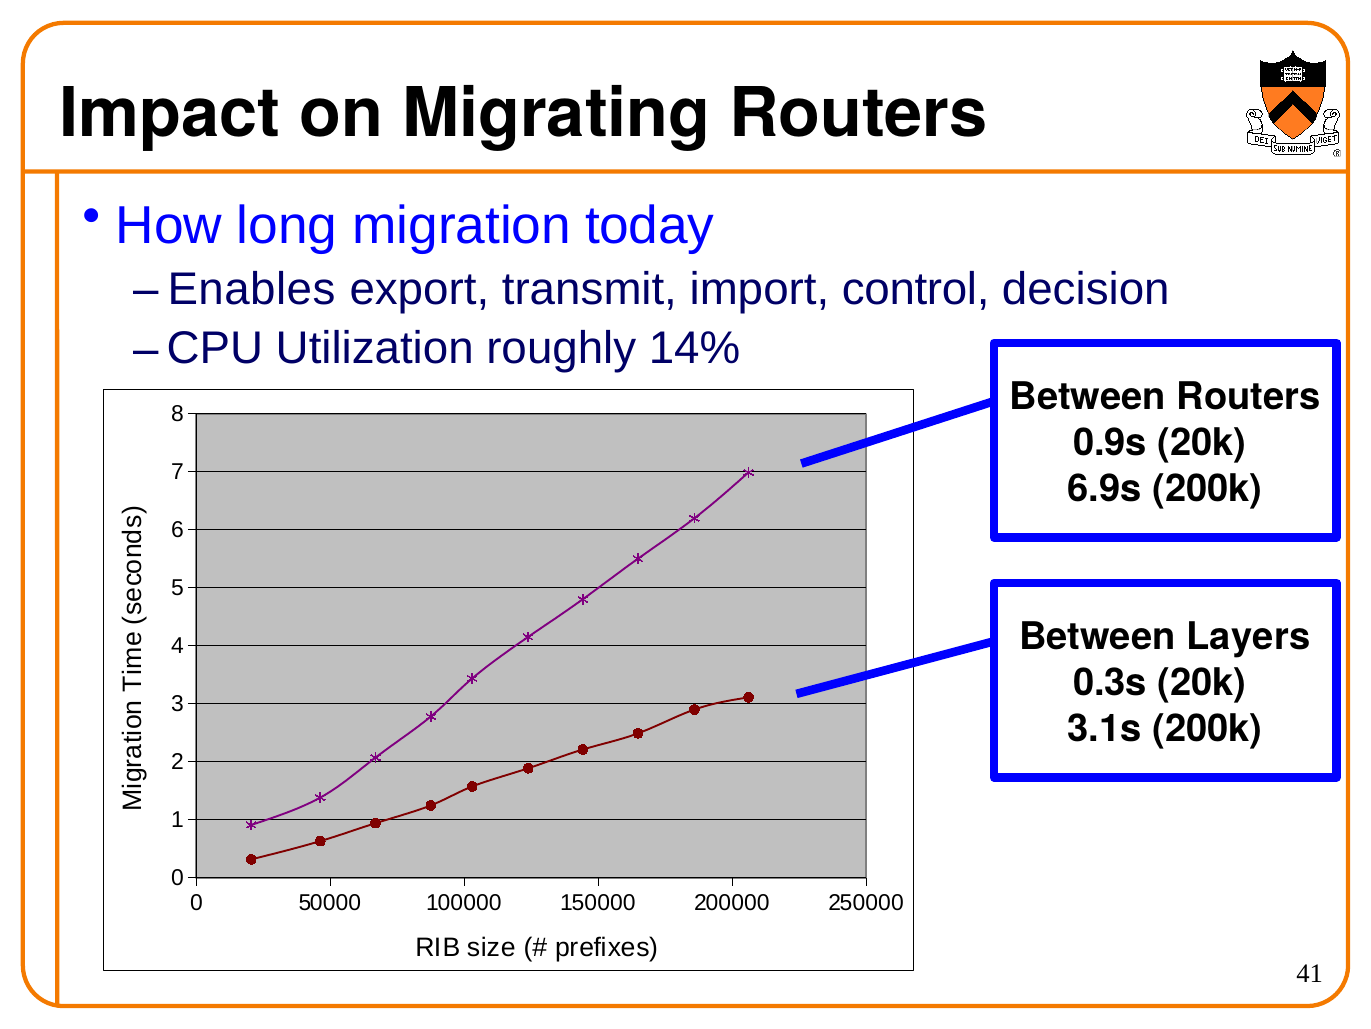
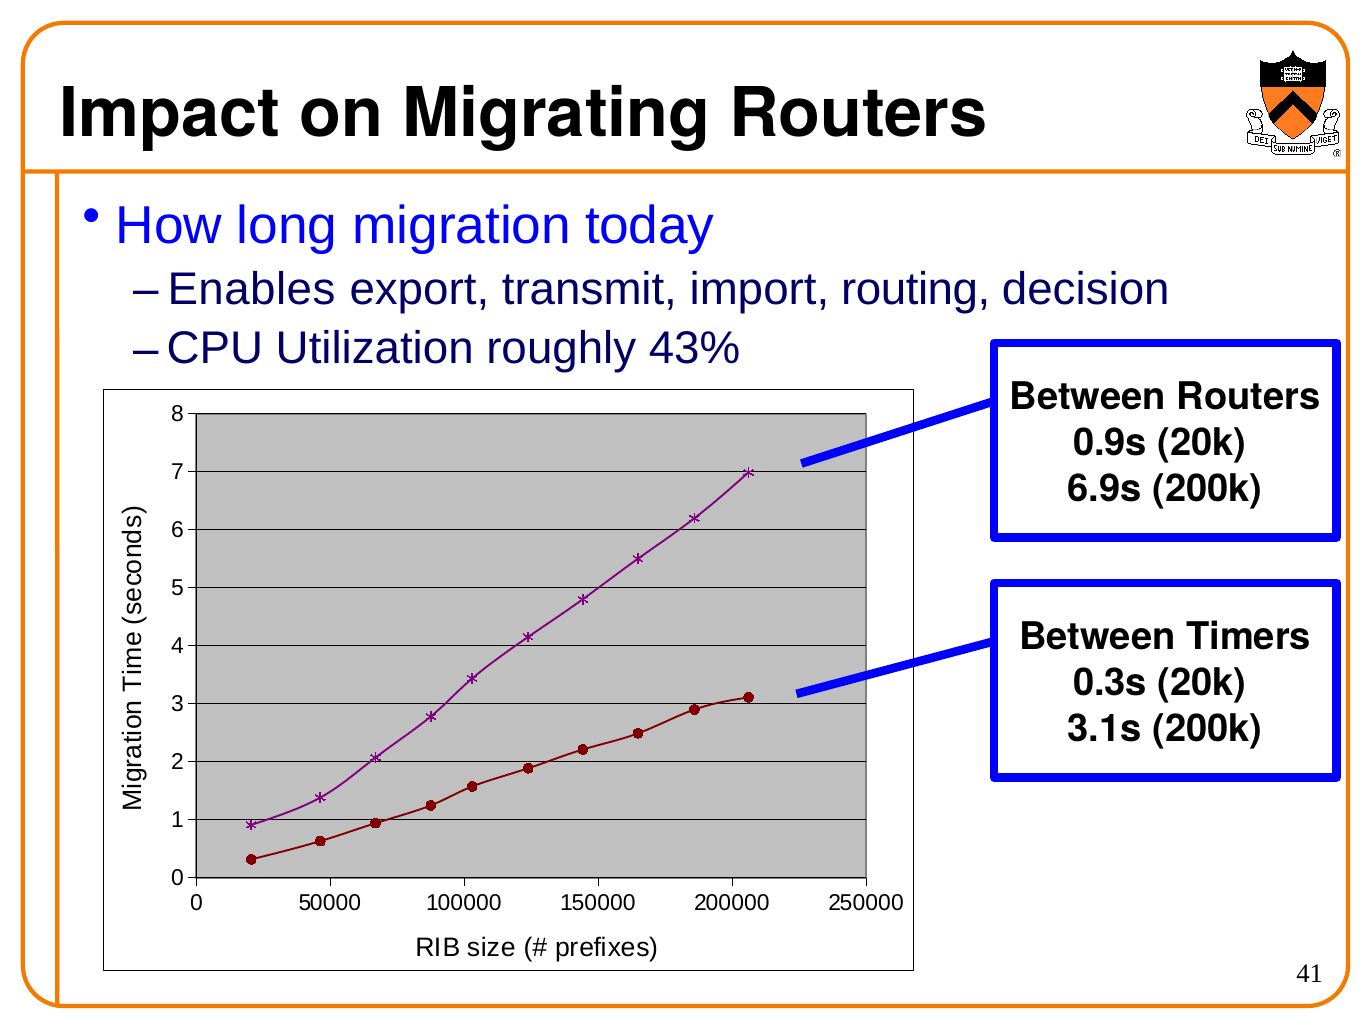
control: control -> routing (916, 289)
14%: 14% -> 43% (695, 348)
Layers: Layers -> Timers (1249, 637)
